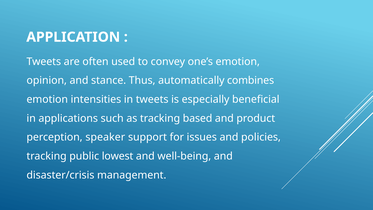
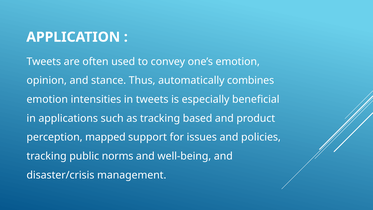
speaker: speaker -> mapped (105, 137)
lowest: lowest -> norms (118, 156)
